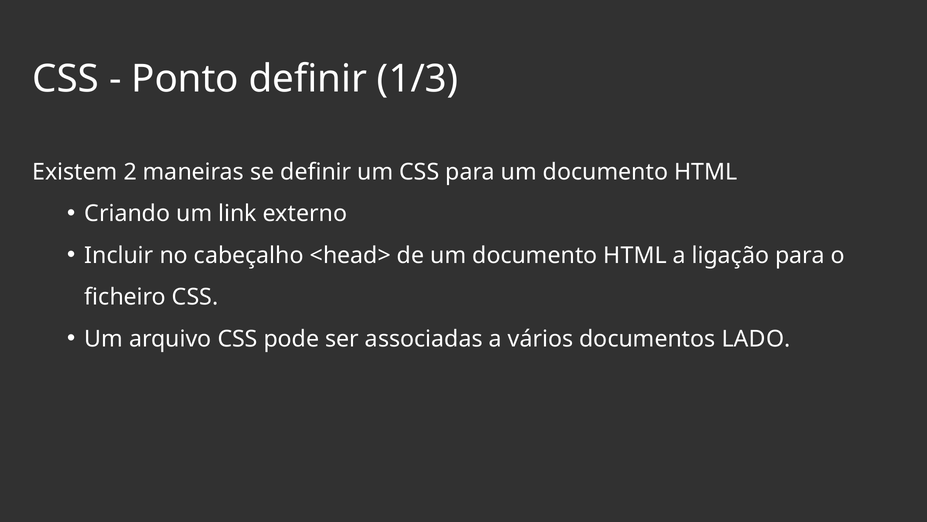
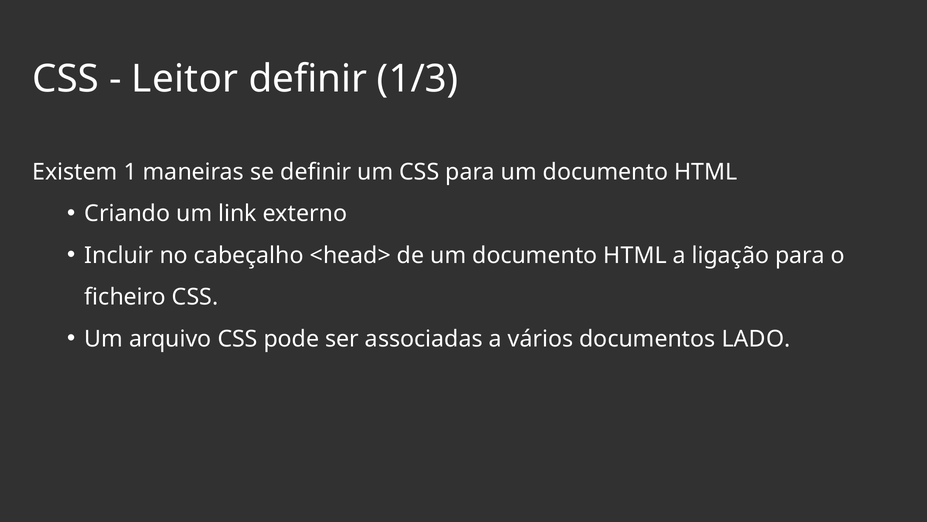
Ponto: Ponto -> Leitor (185, 79)
2: 2 -> 1 (130, 172)
